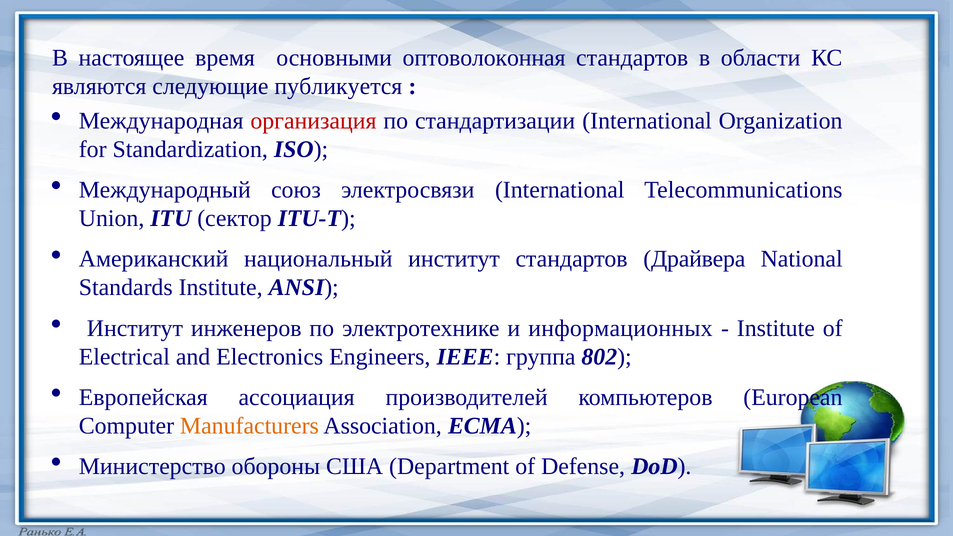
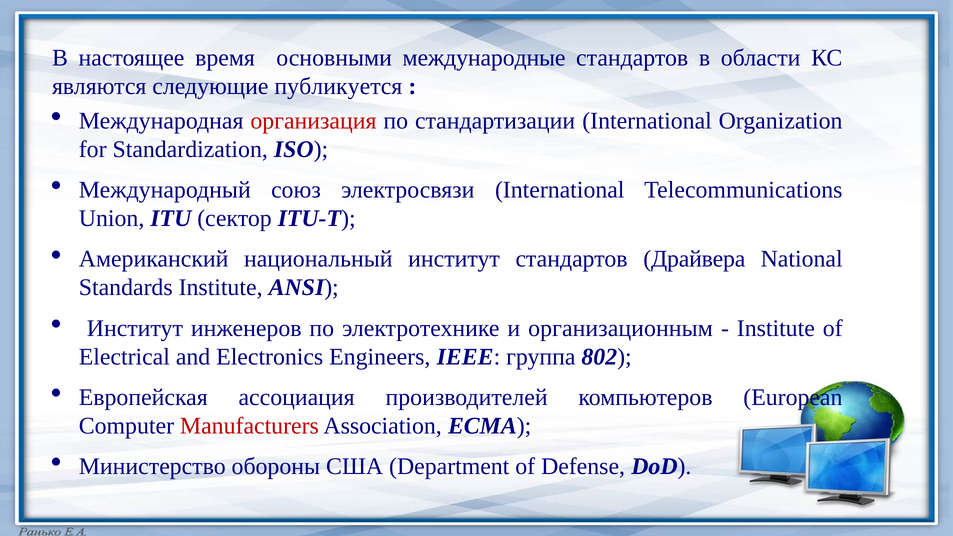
оптоволоконная: оптоволоконная -> международные (484, 58)
информационных: информационных -> организационным (621, 328)
Manufacturers colour: orange -> red (249, 426)
